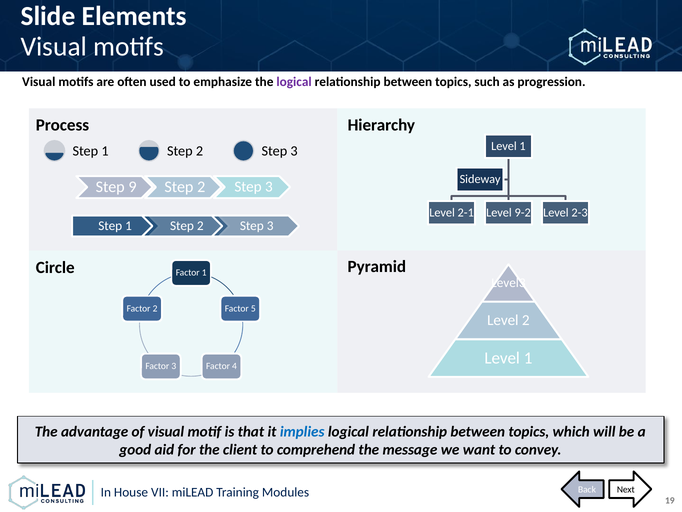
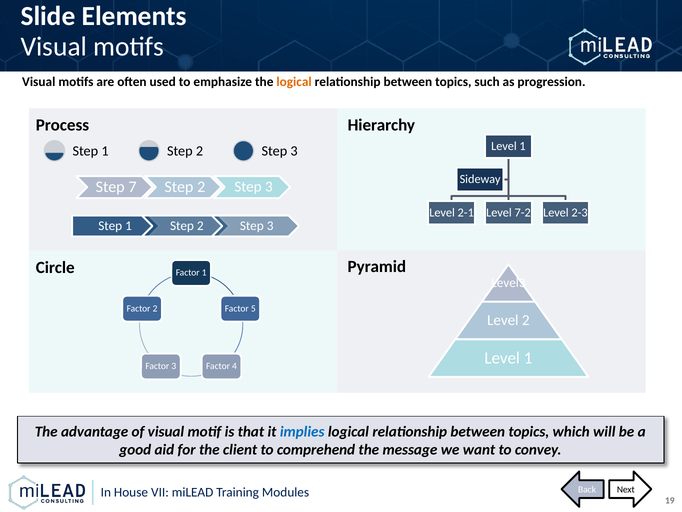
logical colour: purple -> orange (294, 82)
9: 9 -> 7 (132, 187)
9-2: 9-2 -> 7-2 (523, 213)
